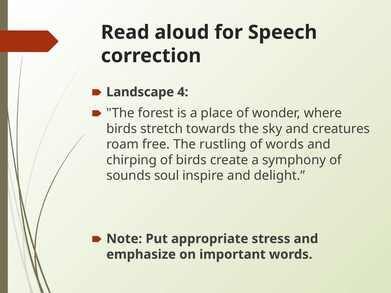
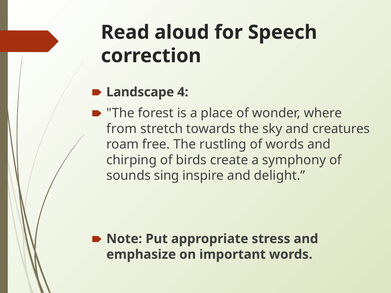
birds: birds -> from (122, 129)
soul: soul -> sing (167, 176)
